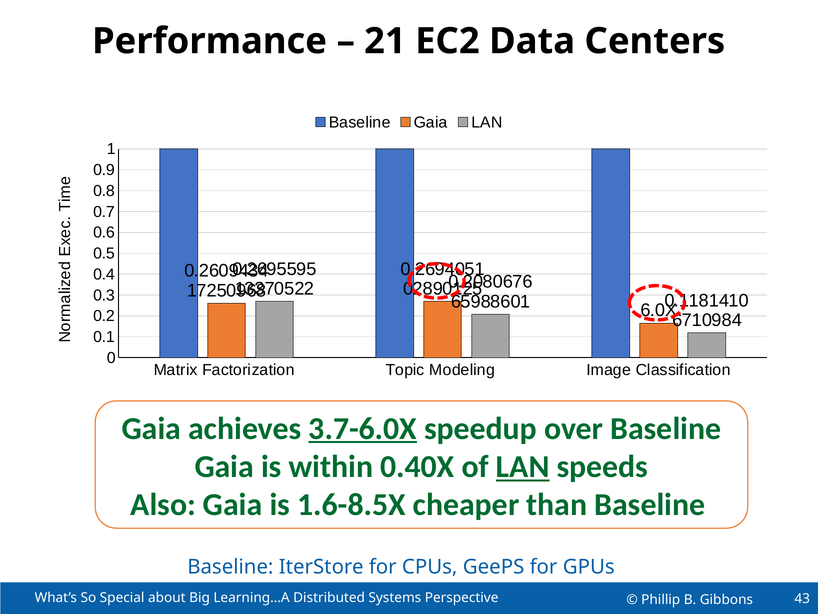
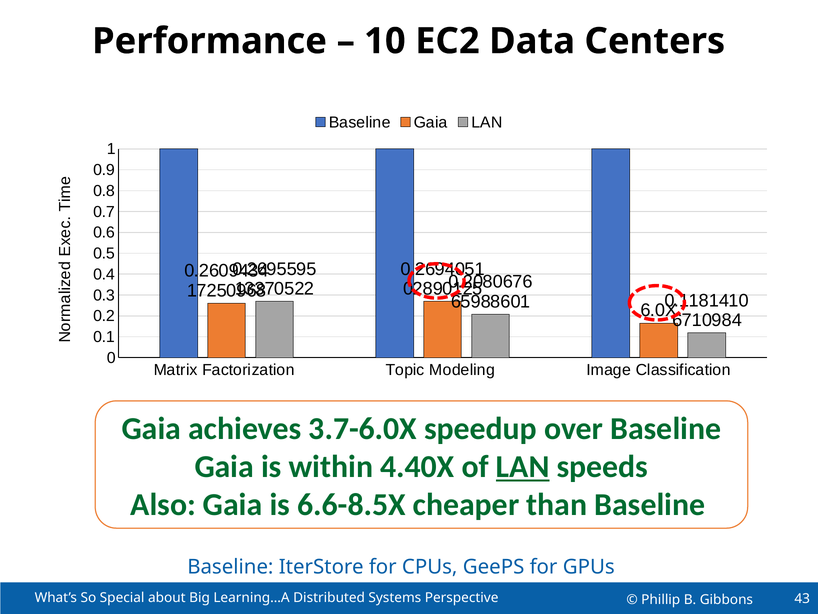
21: 21 -> 10 (385, 41)
3.7-6.0X underline: present -> none (363, 428)
0.40X: 0.40X -> 4.40X (417, 466)
1.6-8.5X: 1.6-8.5X -> 6.6-8.5X (351, 505)
